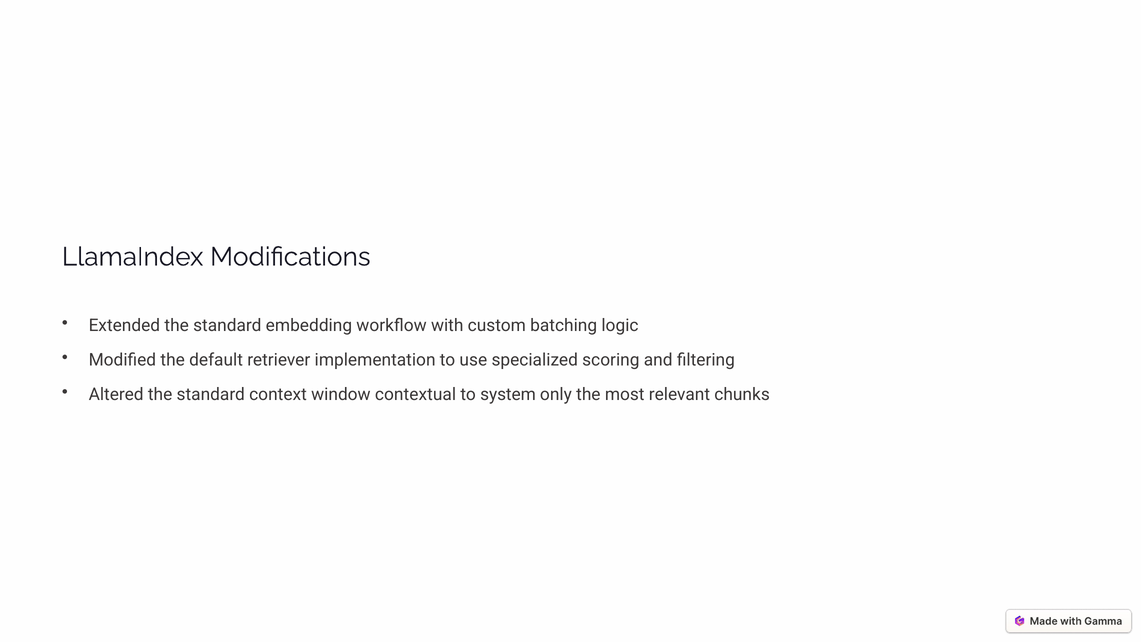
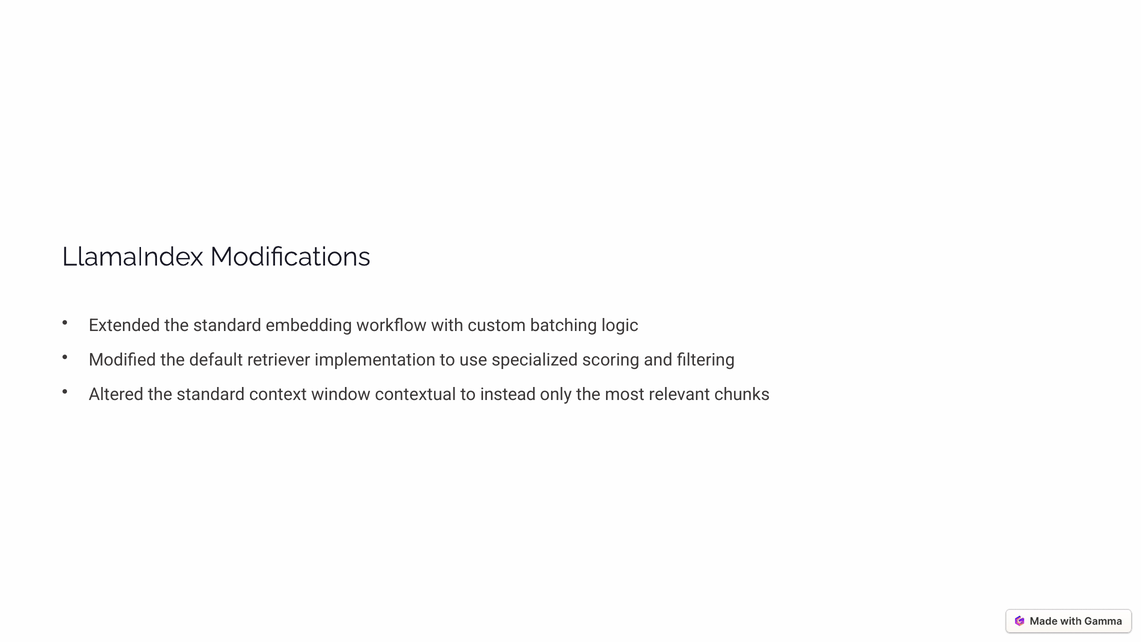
system: system -> instead (508, 395)
